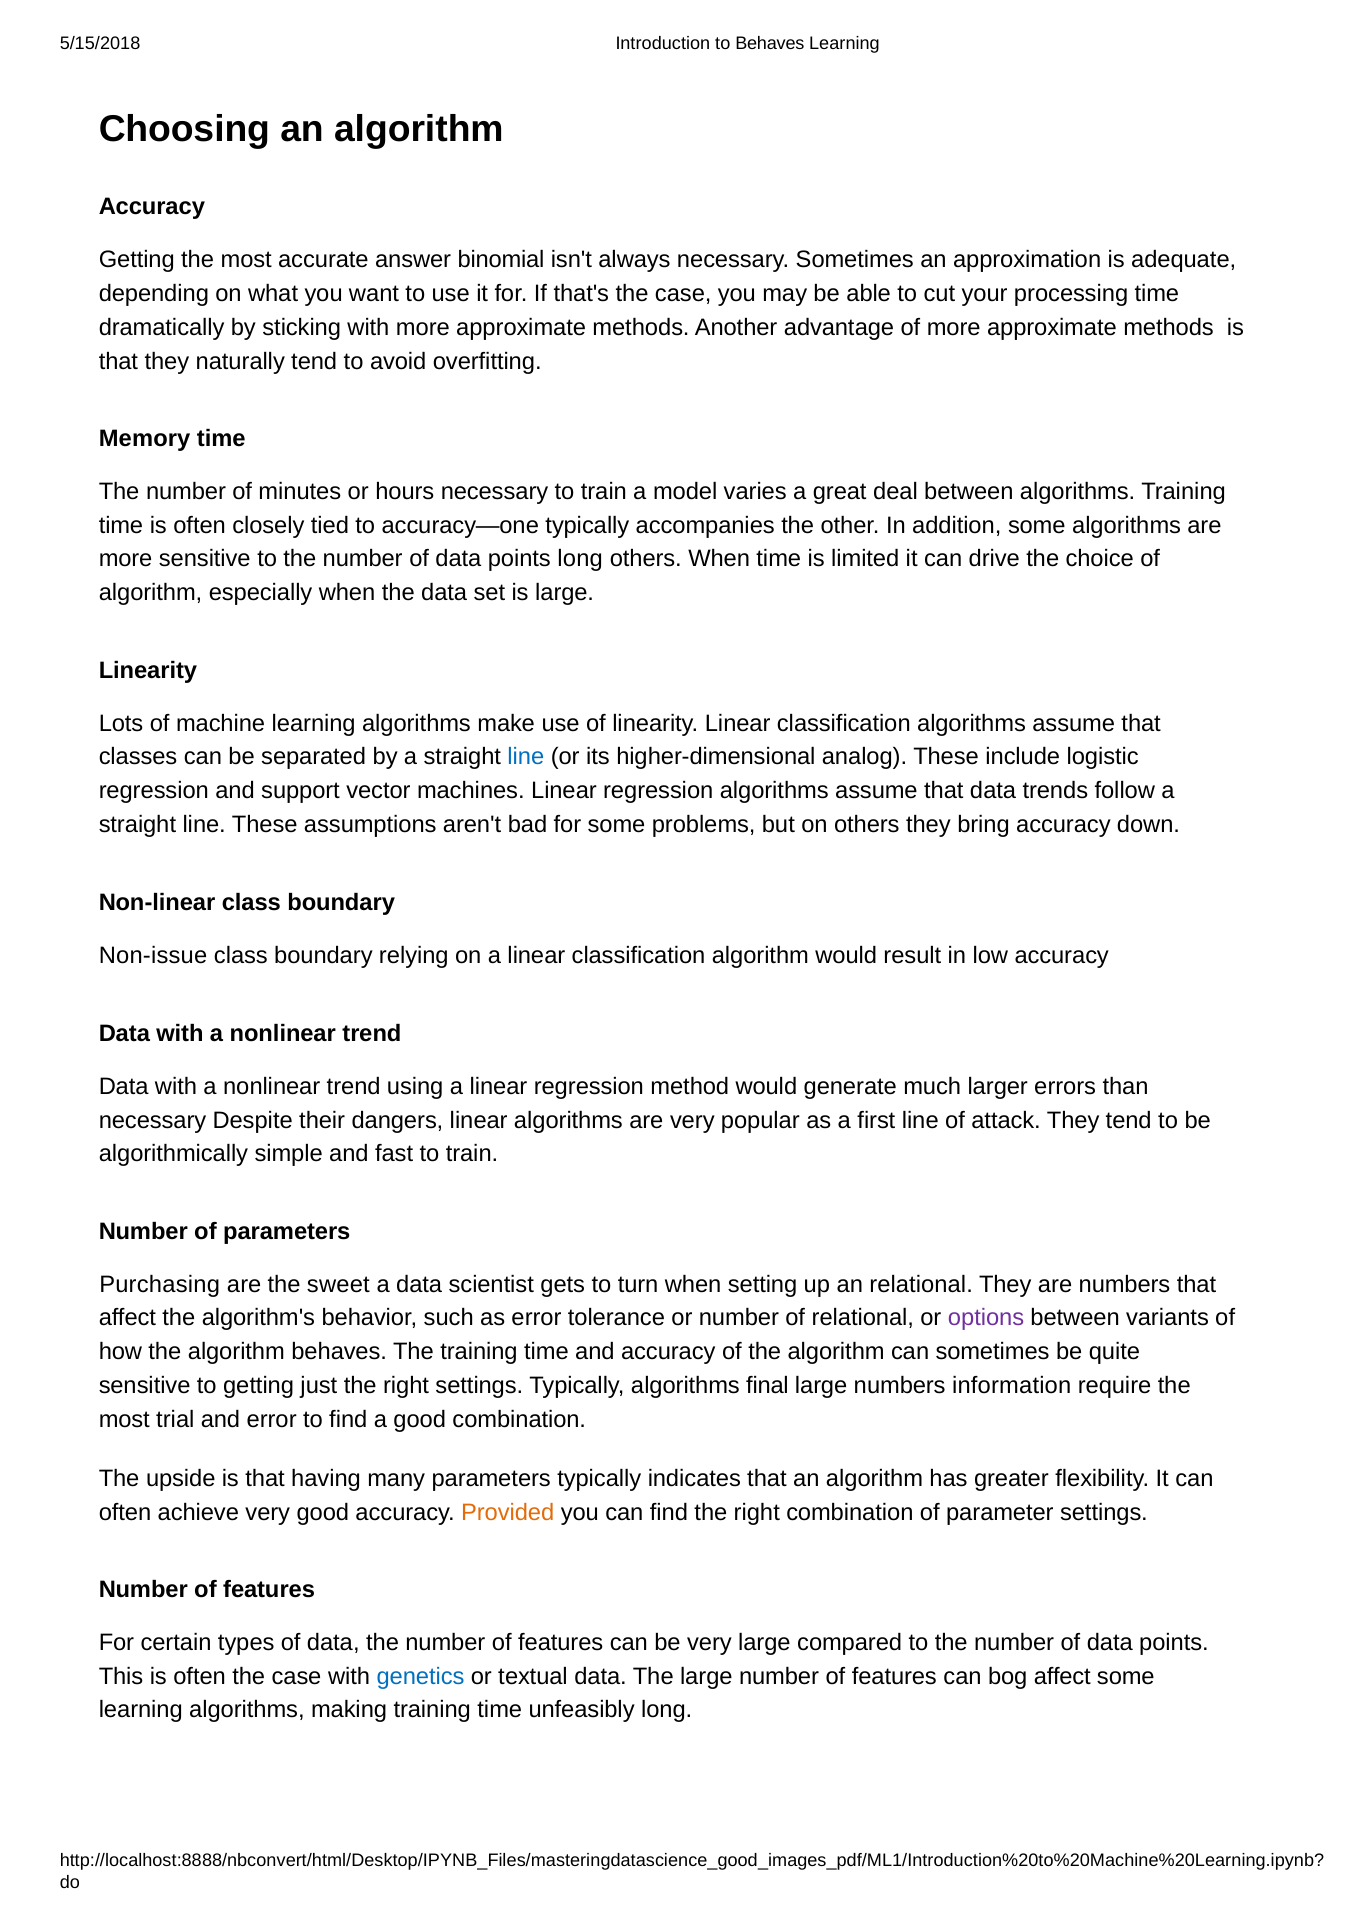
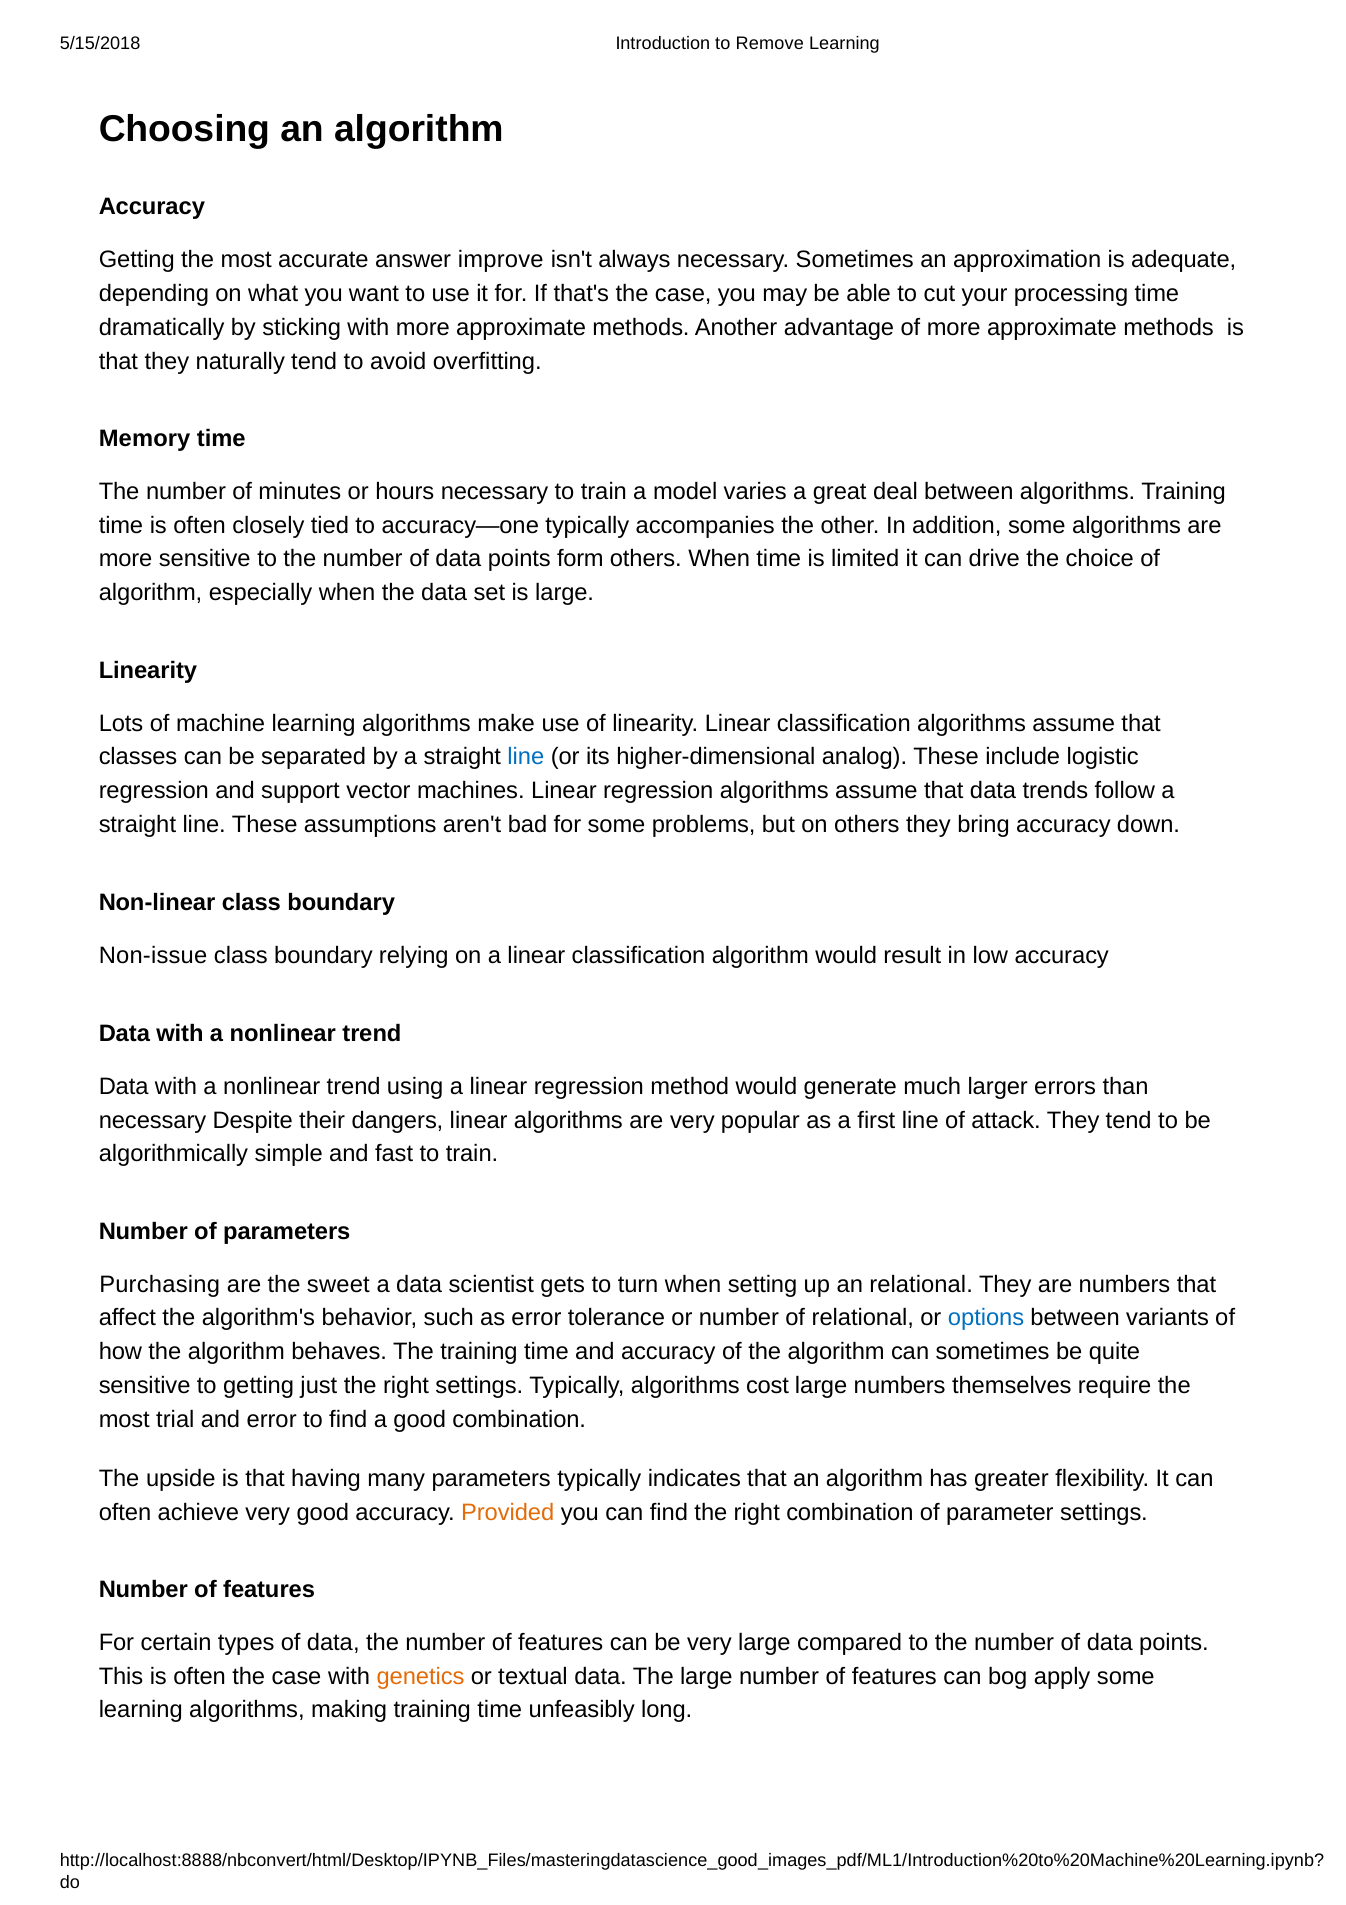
to Behaves: Behaves -> Remove (770, 44)
binomial: binomial -> improve (501, 260)
points long: long -> form (580, 559)
options colour: purple -> blue (986, 1318)
final: final -> cost (767, 1386)
information: information -> themselves (1012, 1386)
genetics colour: blue -> orange (420, 1676)
bog affect: affect -> apply (1062, 1676)
